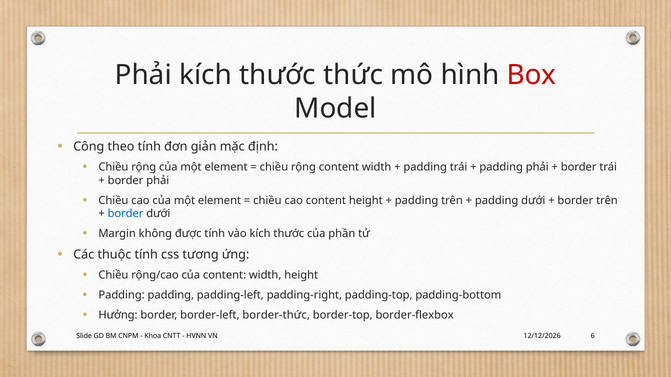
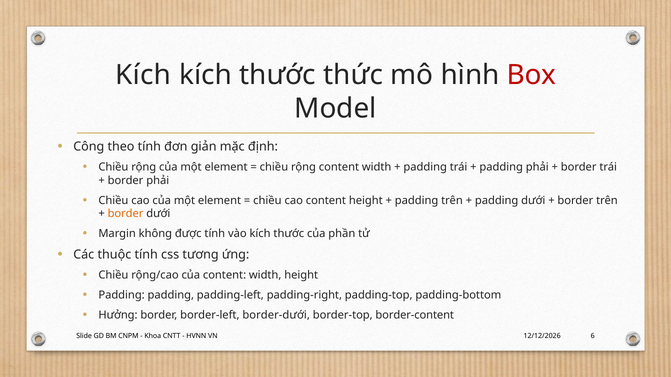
Phải: Phải -> Kích (143, 75)
border colour: blue -> orange (126, 214)
border-thức: border-thức -> border-dưới (276, 315)
border-flexbox: border-flexbox -> border-content (415, 315)
